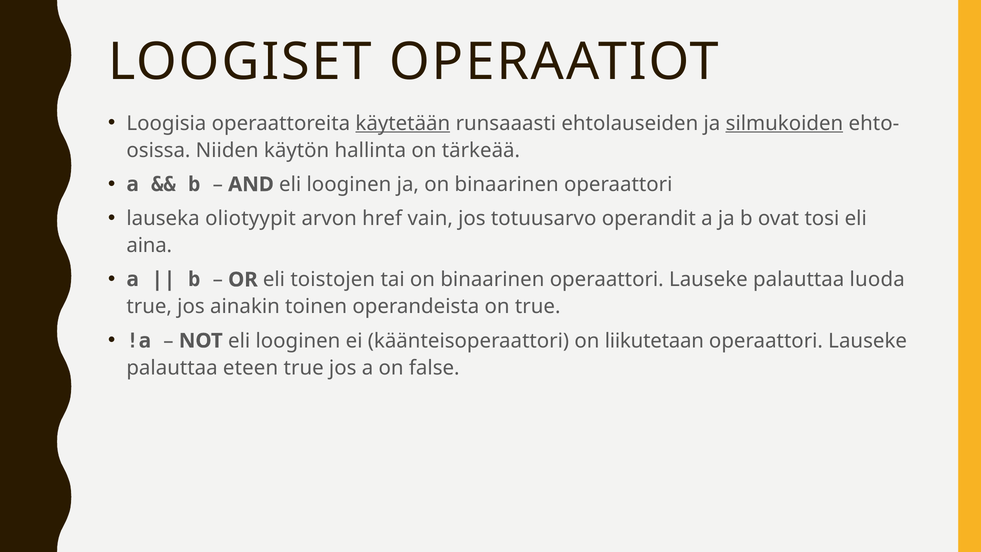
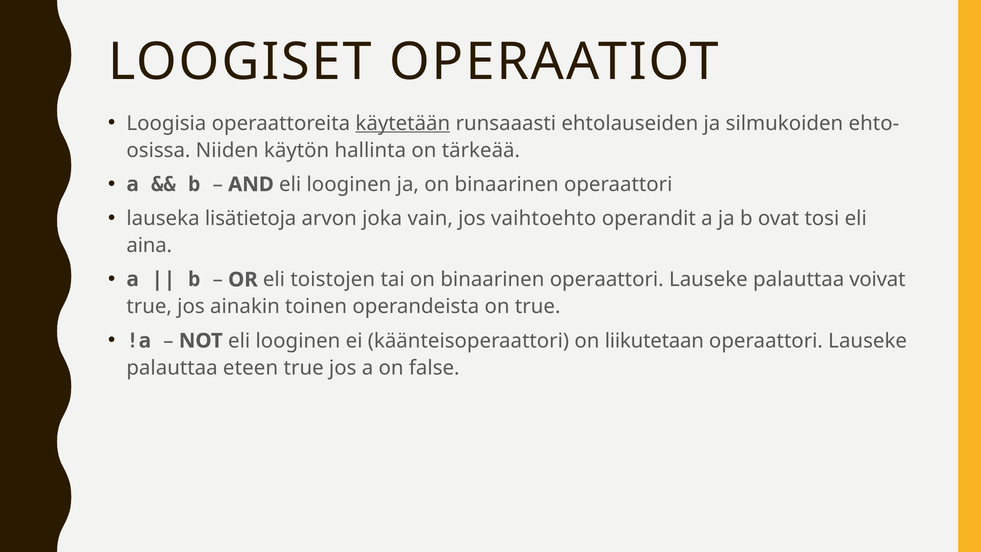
silmukoiden underline: present -> none (784, 123)
oliotyypit: oliotyypit -> lisätietoja (251, 218)
href: href -> joka (382, 218)
totuusarvo: totuusarvo -> vaihtoehto (544, 218)
luoda: luoda -> voivat (877, 280)
